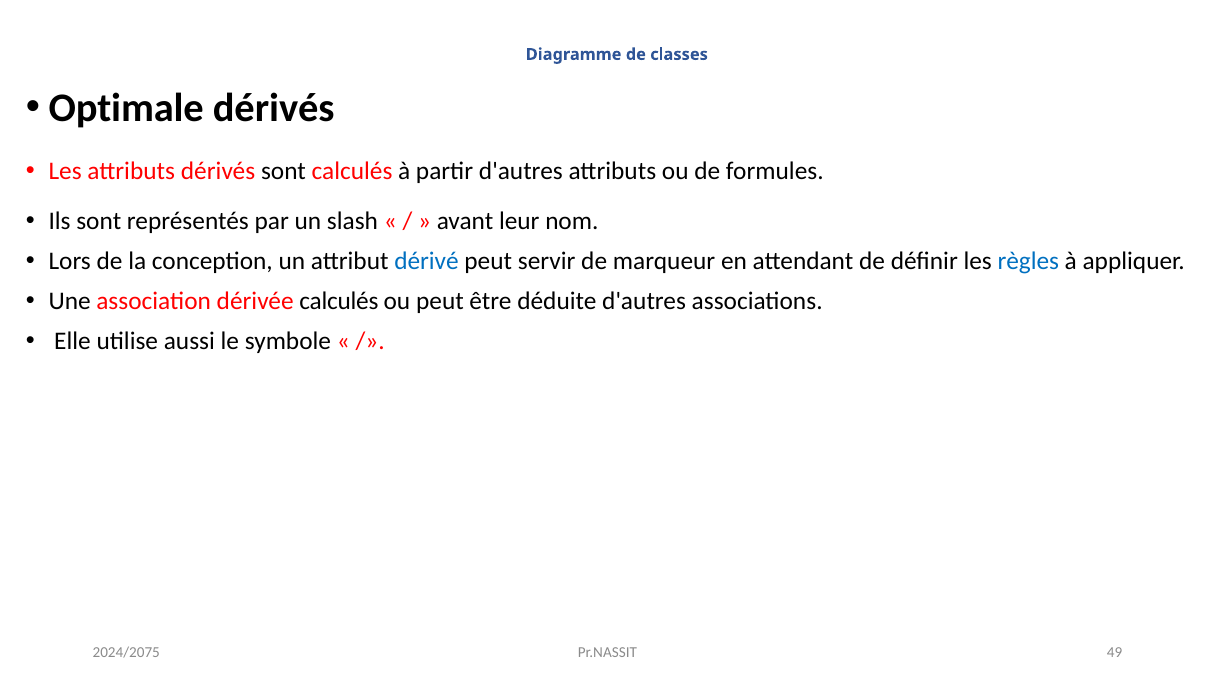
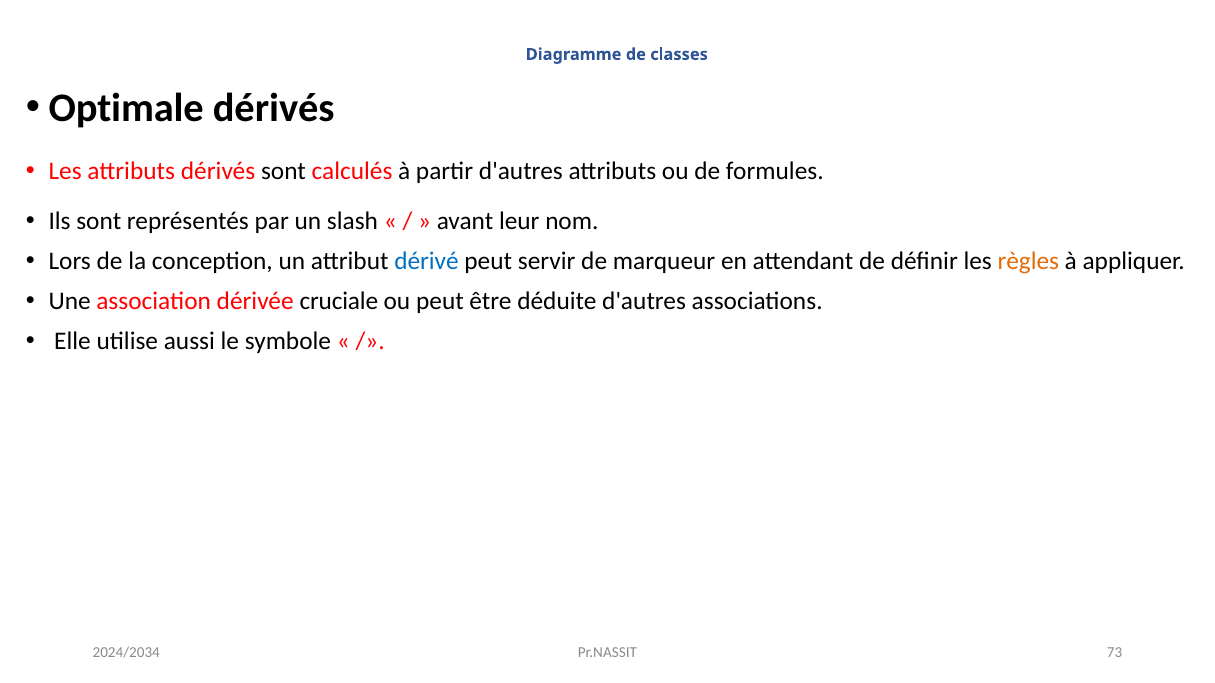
règles colour: blue -> orange (1028, 261)
dérivée calculés: calculés -> cruciale (339, 301)
49: 49 -> 73 (1115, 653)
2024/2075: 2024/2075 -> 2024/2034 (126, 653)
